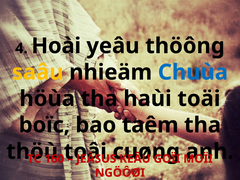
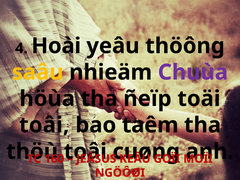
Chuùa colour: blue -> purple (193, 72)
haùi: haùi -> ñeïp (147, 99)
boïc: boïc -> toâi (44, 125)
